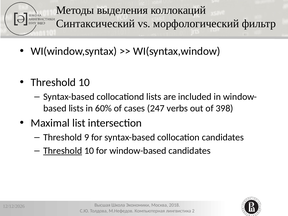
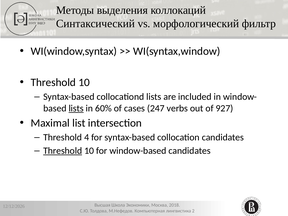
lists underline: none -> present (76, 108)
398: 398 -> 927 (224, 108)
9: 9 -> 4 (87, 137)
